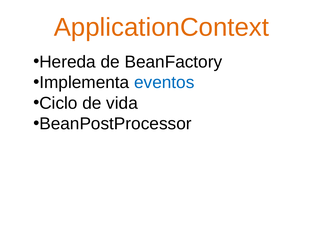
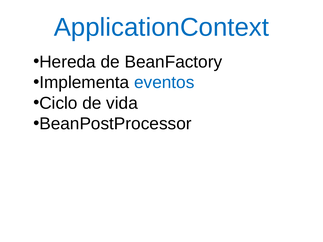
ApplicationContext colour: orange -> blue (161, 27)
